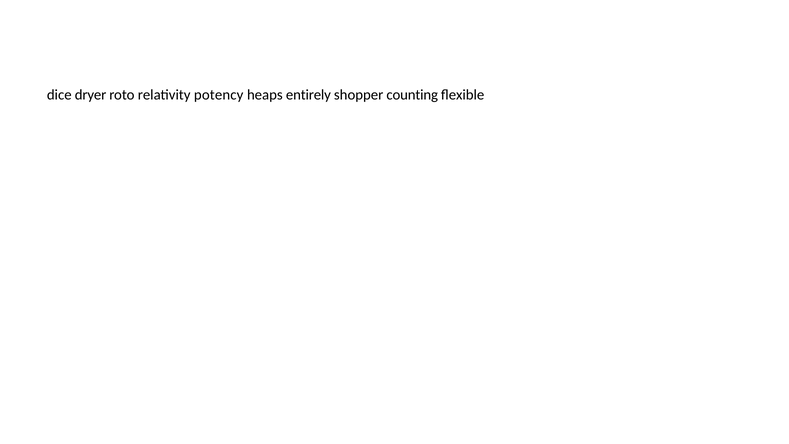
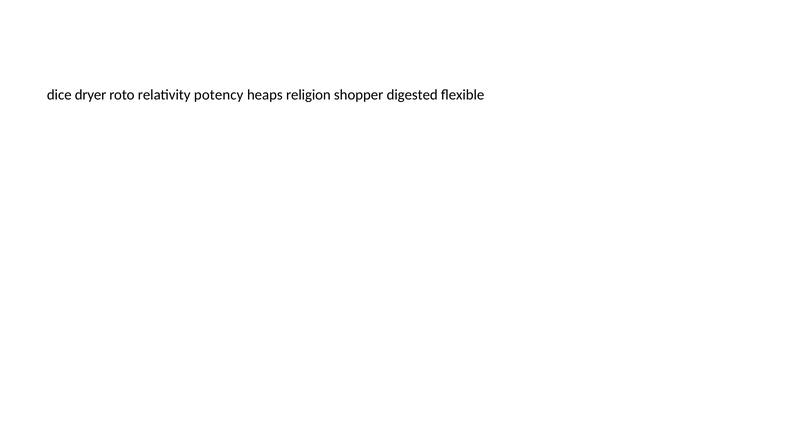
entirely: entirely -> religion (308, 95)
counting: counting -> digested (412, 95)
